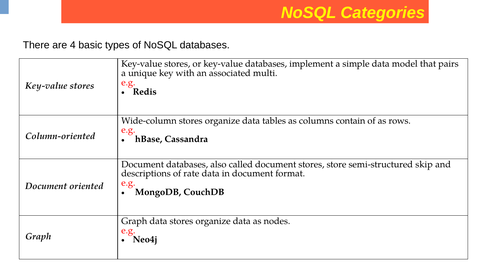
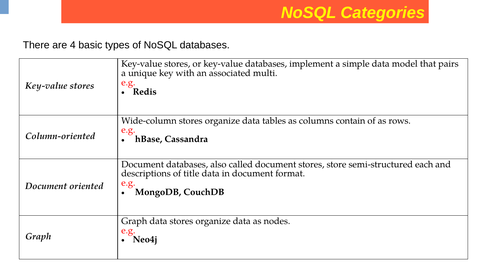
skip: skip -> each (424, 164)
rate: rate -> title (191, 173)
